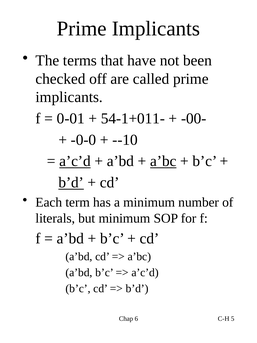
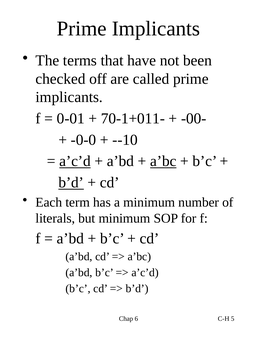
54-1+011-: 54-1+011- -> 70-1+011- (133, 118)
